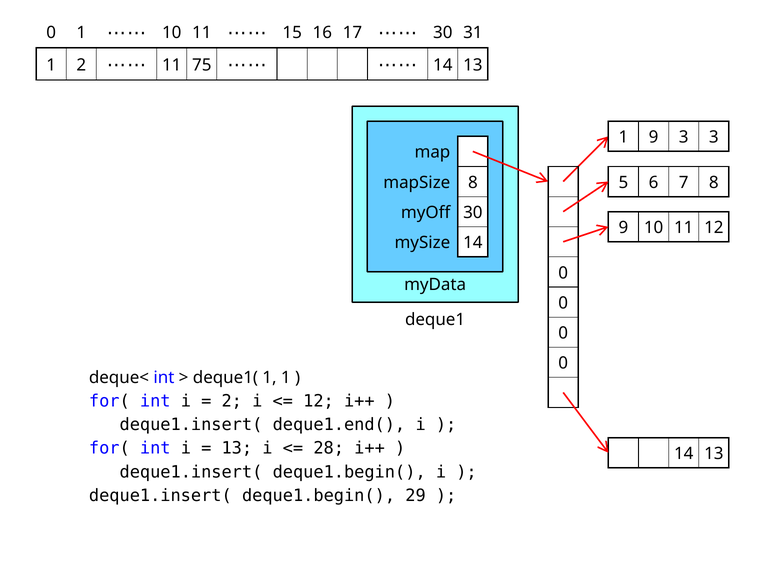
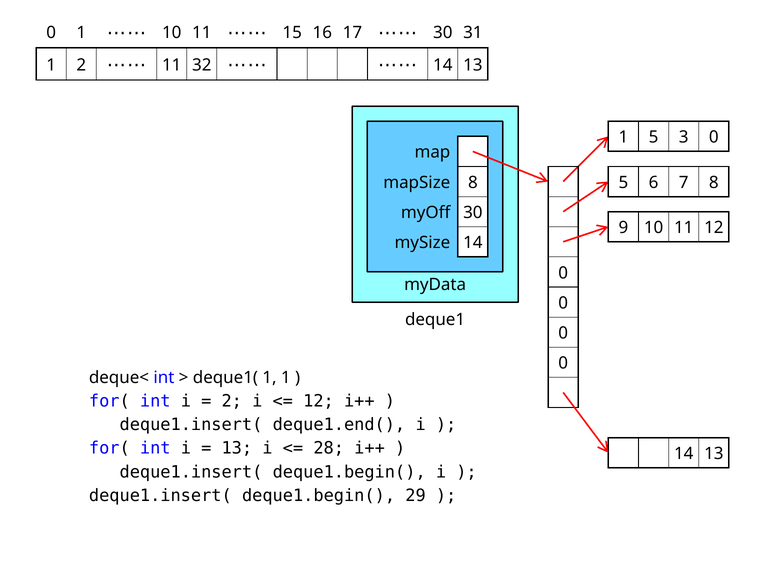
75: 75 -> 32 (202, 65)
1 9: 9 -> 5 (654, 137)
3 3: 3 -> 0 (714, 137)
